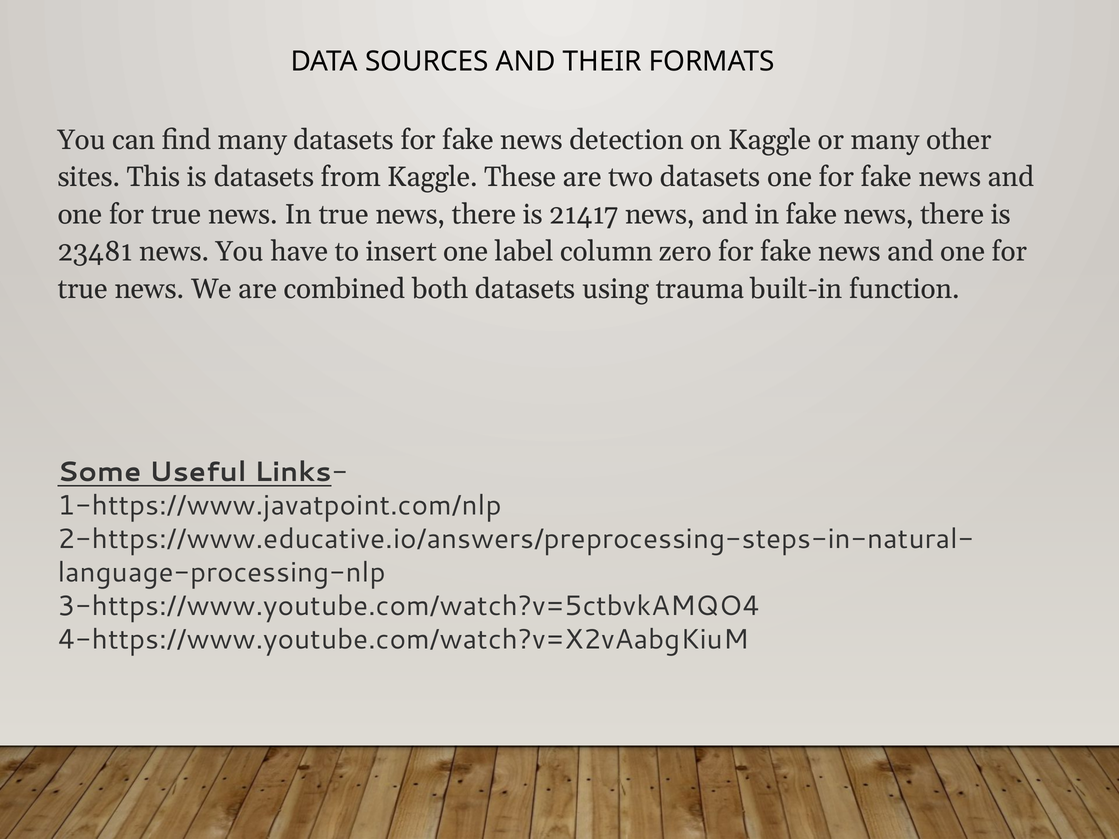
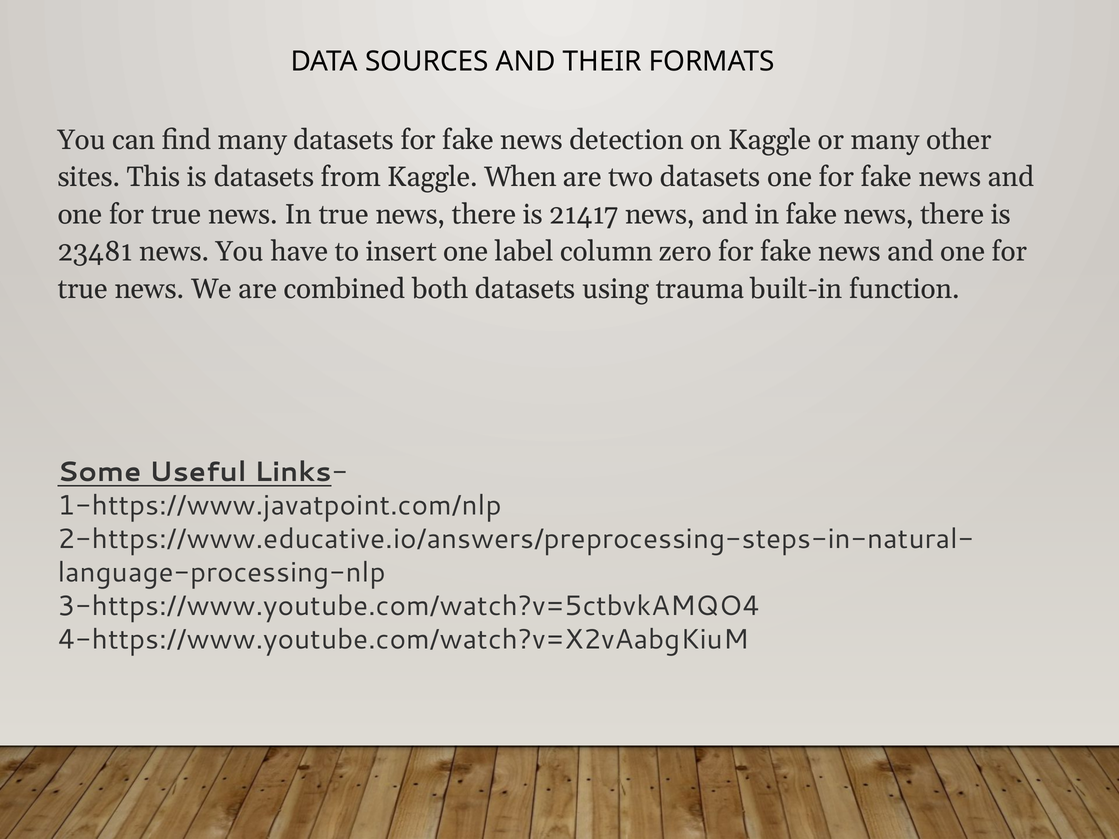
These: These -> When (520, 177)
